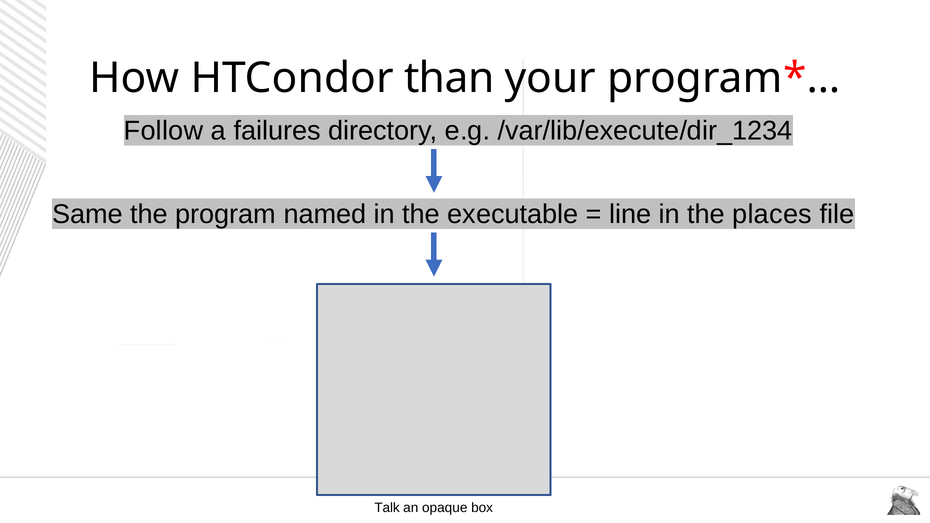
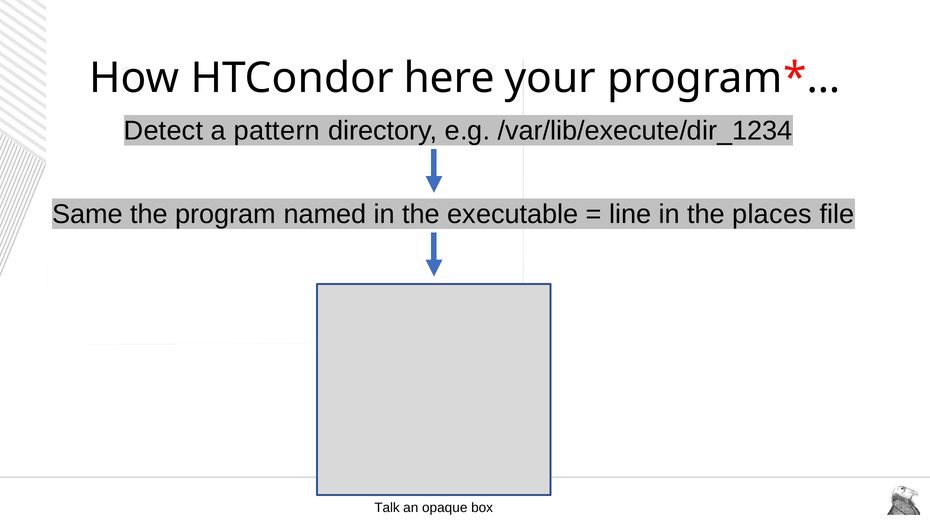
than: than -> here (449, 78)
Follow: Follow -> Detect (164, 131)
failures: failures -> pattern (277, 131)
